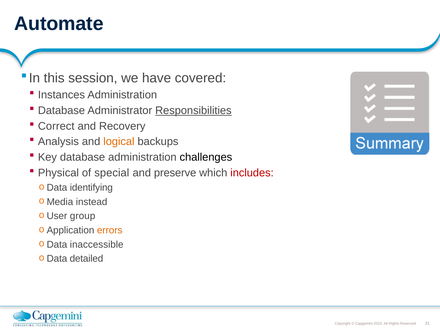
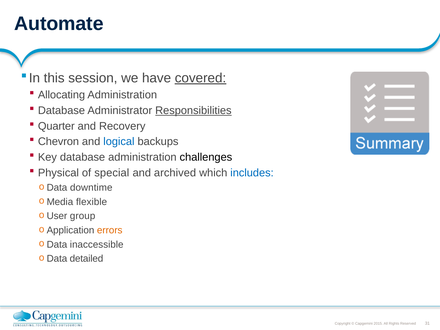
covered underline: none -> present (200, 78)
Instances: Instances -> Allocating (62, 95)
Correct: Correct -> Quarter (56, 126)
Analysis: Analysis -> Chevron (58, 142)
logical colour: orange -> blue (119, 142)
preserve: preserve -> archived (175, 173)
includes colour: red -> blue (252, 173)
identifying: identifying -> downtime (91, 188)
instead: instead -> flexible (92, 202)
